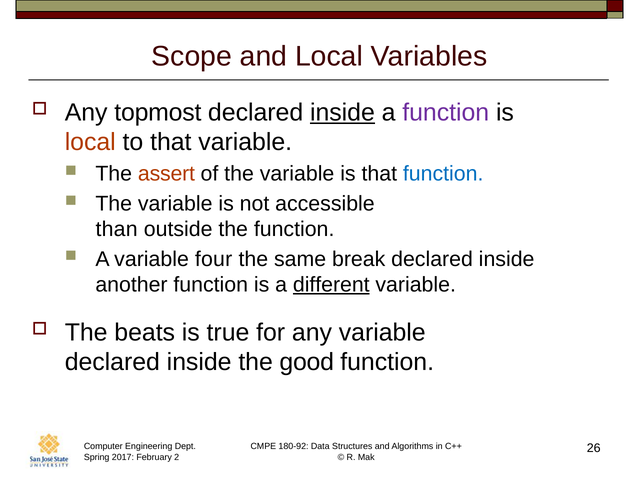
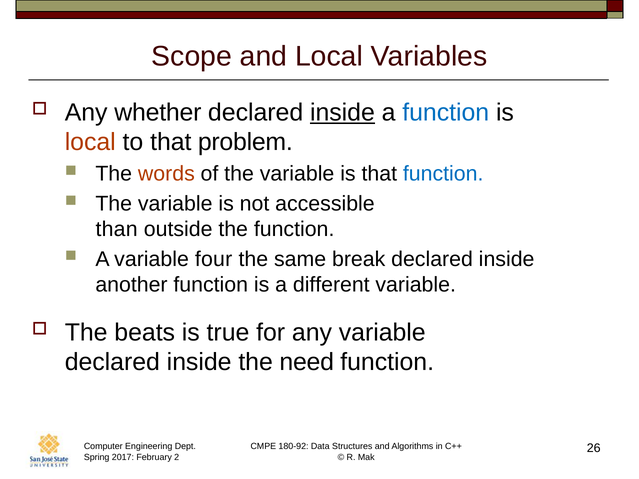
topmost: topmost -> whether (158, 113)
function colour: purple -> blue (446, 113)
that variable: variable -> problem (245, 142)
assert: assert -> words (166, 174)
different underline: present -> none (331, 285)
good: good -> need (307, 362)
